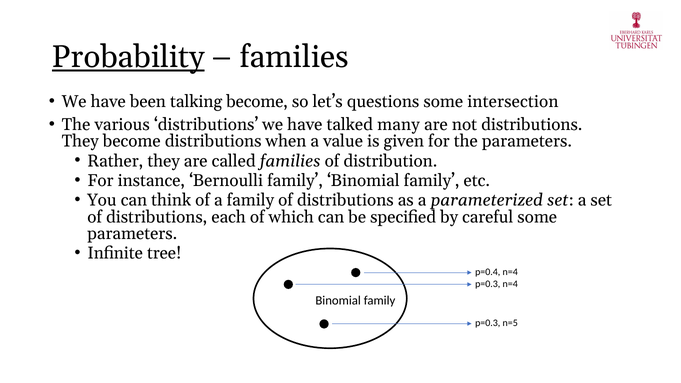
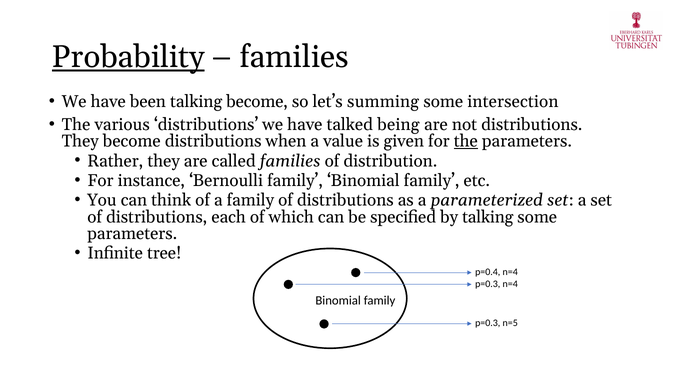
questions: questions -> summing (383, 102)
many: many -> being (398, 125)
the underline: none -> present (466, 141)
by careful: careful -> talking (488, 217)
